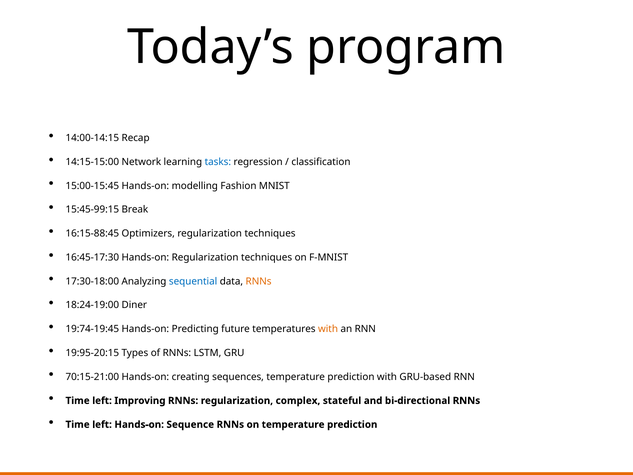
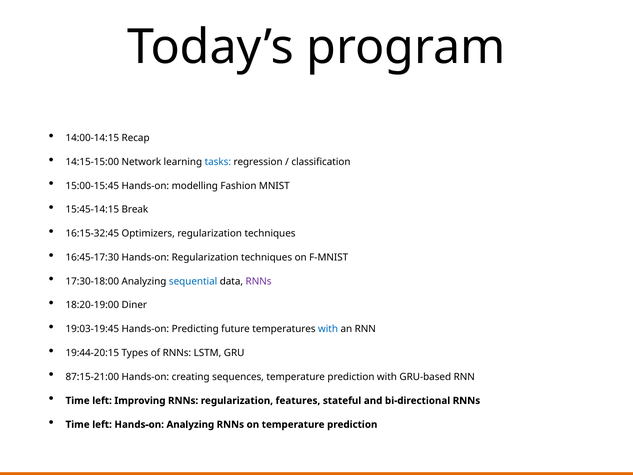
15:45-99:15: 15:45-99:15 -> 15:45-14:15 (92, 210)
16:15-88:45: 16:15-88:45 -> 16:15-32:45 (92, 233)
RNNs colour: orange -> purple (259, 281)
18:24-19:00: 18:24-19:00 -> 18:20-19:00 (92, 305)
19:74-19:45: 19:74-19:45 -> 19:03-19:45 (92, 329)
with colour: orange -> blue (328, 329)
19:95-20:15: 19:95-20:15 -> 19:44-20:15 (92, 353)
70:15-21:00: 70:15-21:00 -> 87:15-21:00 (92, 377)
complex: complex -> features (298, 400)
Hands-on Sequence: Sequence -> Analyzing (190, 424)
